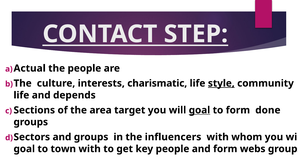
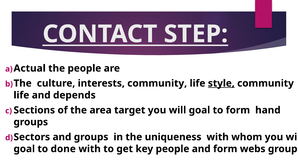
interests charismatic: charismatic -> community (157, 84)
goal underline: present -> none (199, 111)
done: done -> hand (268, 111)
influencers: influencers -> uniqueness (173, 138)
town: town -> done (63, 149)
